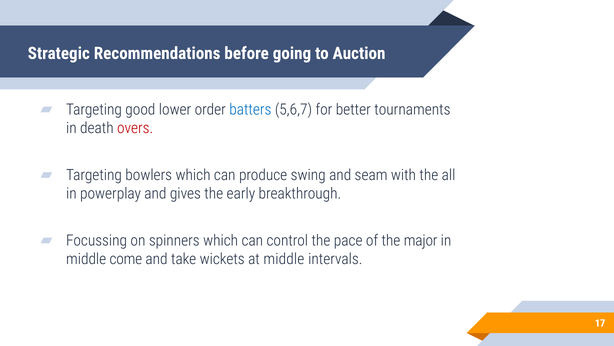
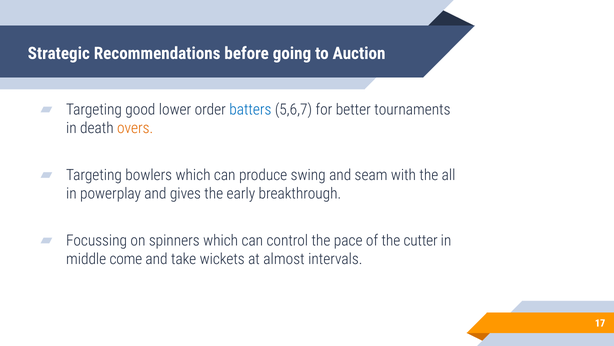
overs colour: red -> orange (135, 128)
major: major -> cutter (421, 240)
at middle: middle -> almost (284, 259)
